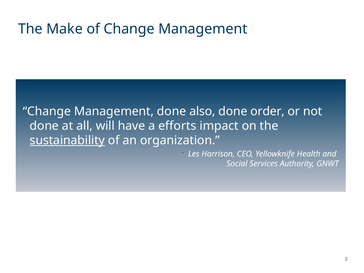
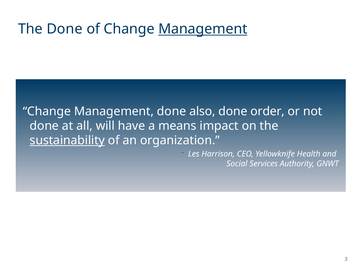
The Make: Make -> Done (65, 29)
Management underline: none -> present (203, 29)
efforts: efforts -> means (177, 126)
